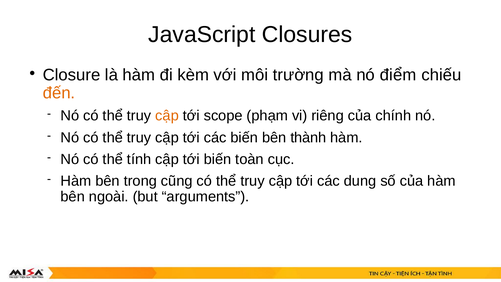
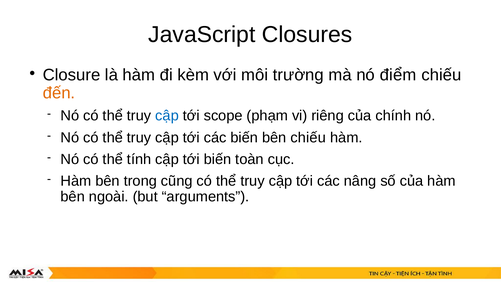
cập colour: orange -> blue (167, 116)
bên thành: thành -> chiếu (308, 137)
dung: dung -> nâng (360, 181)
